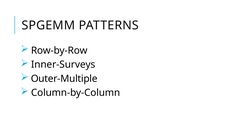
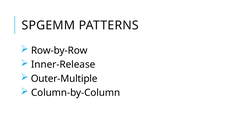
Inner-Surveys: Inner-Surveys -> Inner-Release (63, 64)
